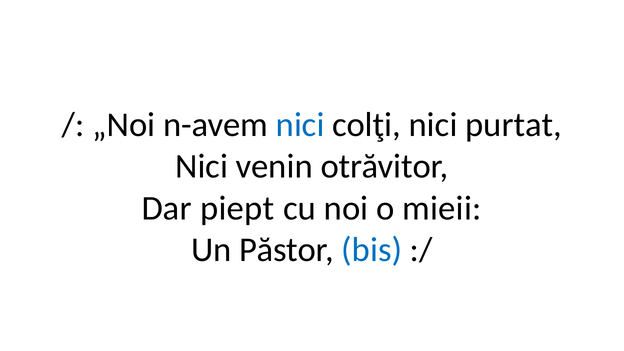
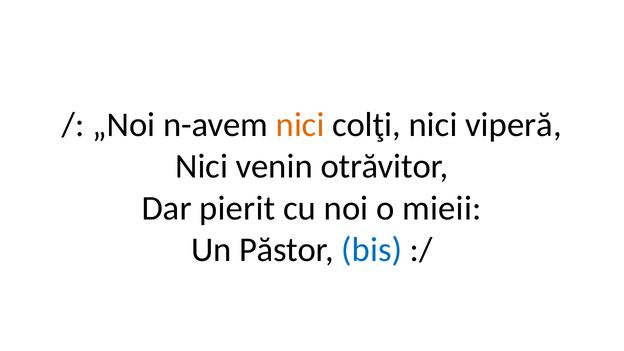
nici colour: blue -> orange (300, 125)
purtat: purtat -> viperă (513, 125)
piept: piept -> pierit (237, 208)
